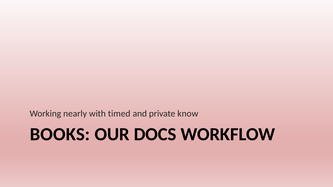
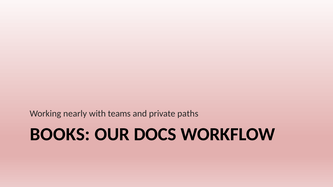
timed: timed -> teams (119, 114)
know: know -> paths (188, 114)
